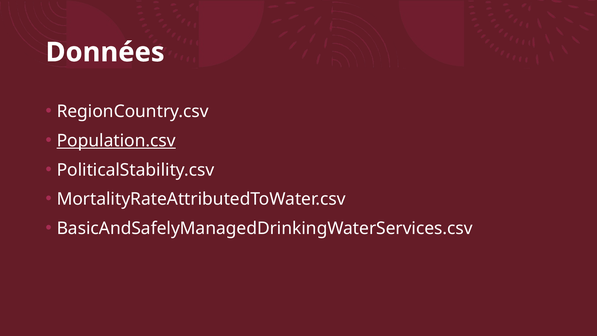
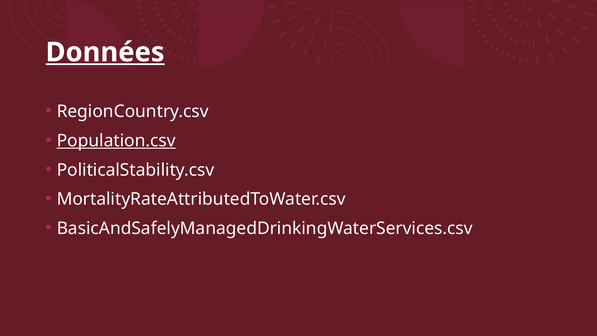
Données underline: none -> present (105, 52)
